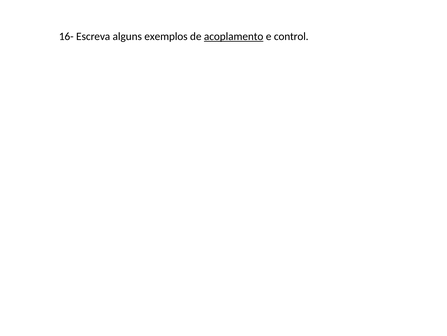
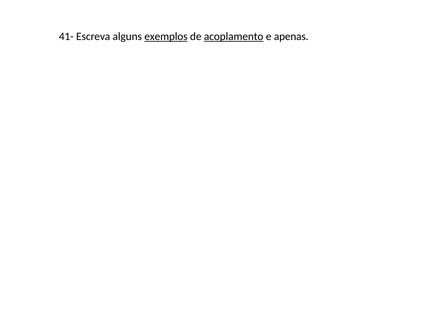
16-: 16- -> 41- (66, 36)
exemplos underline: none -> present (166, 36)
control: control -> apenas (291, 36)
